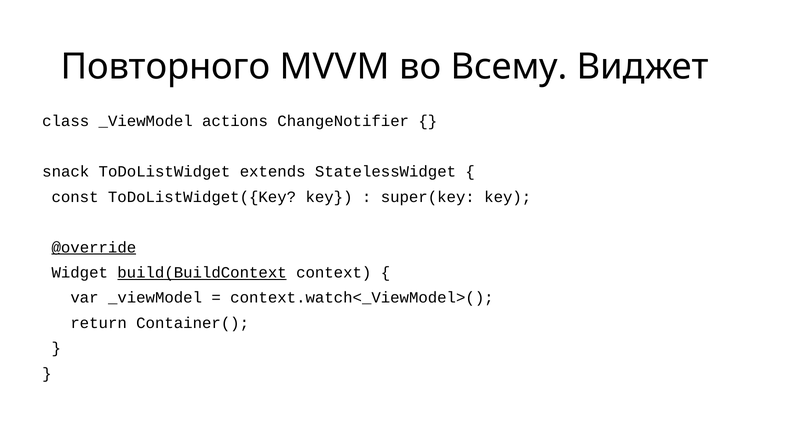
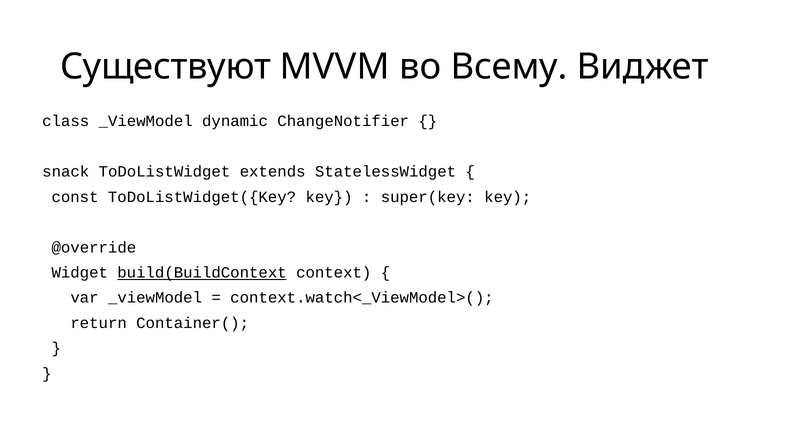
Повторного: Повторного -> Существуют (166, 67)
actions: actions -> dynamic (235, 121)
@override underline: present -> none (94, 248)
